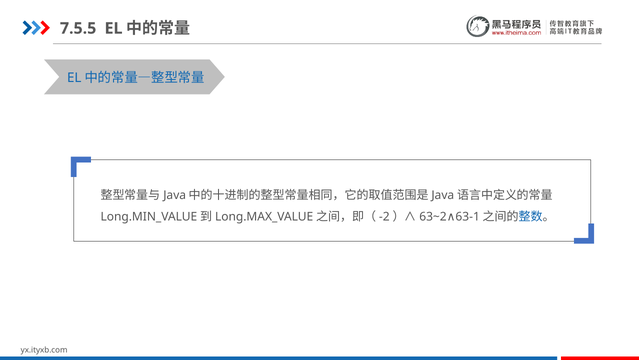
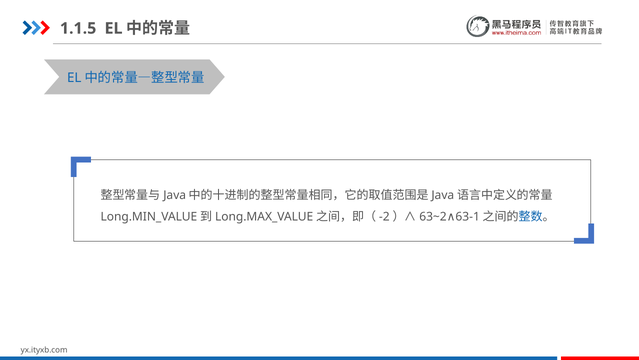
7.5.5: 7.5.5 -> 1.1.5 (78, 28)
